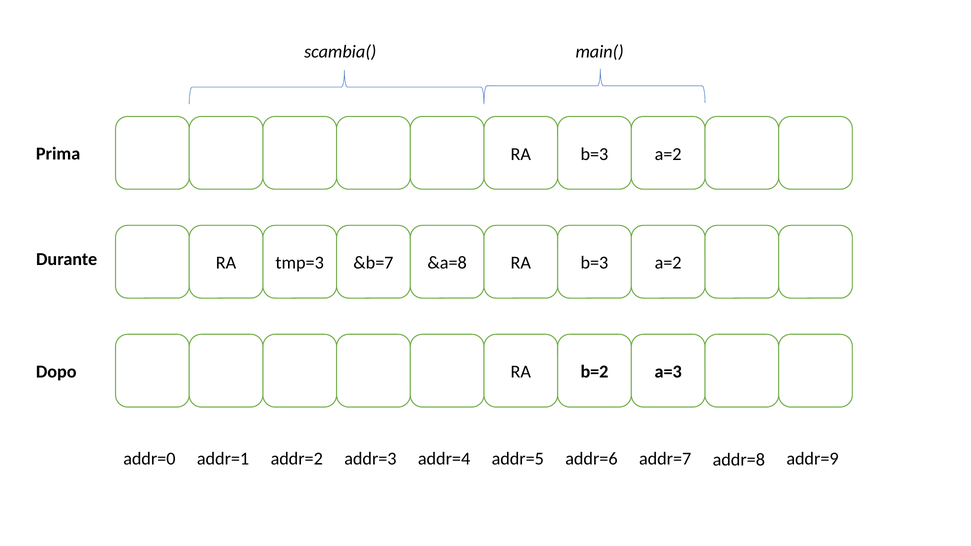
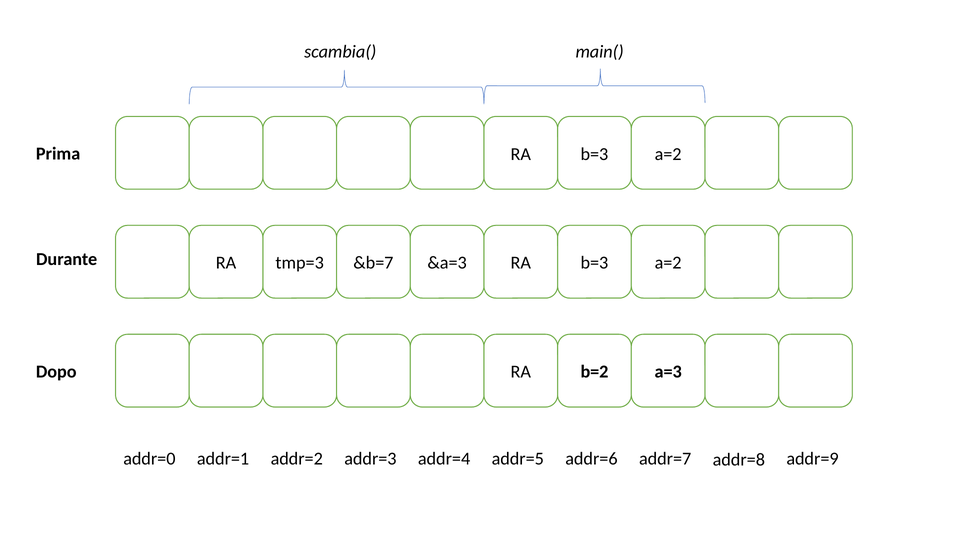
&a=8: &a=8 -> &a=3 (447, 263)
